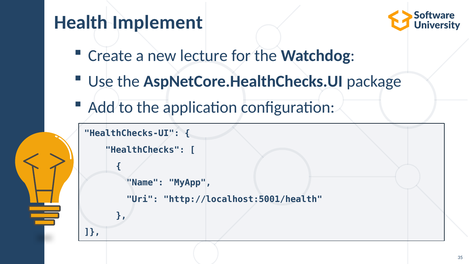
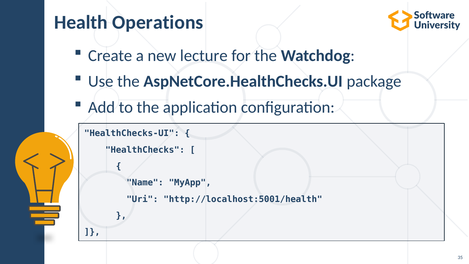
Implement: Implement -> Operations (158, 22)
